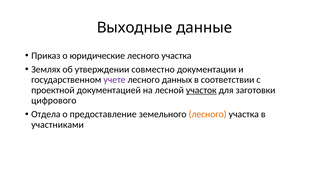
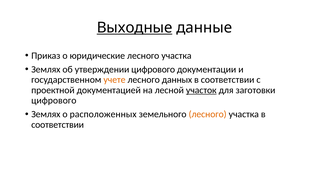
Выходные underline: none -> present (135, 28)
утверждении совместно: совместно -> цифрового (153, 69)
учете colour: purple -> orange (114, 80)
Отдела: Отдела -> Землях (46, 114)
предоставление: предоставление -> расположенных (103, 114)
участниками: участниками -> соответствии (58, 125)
